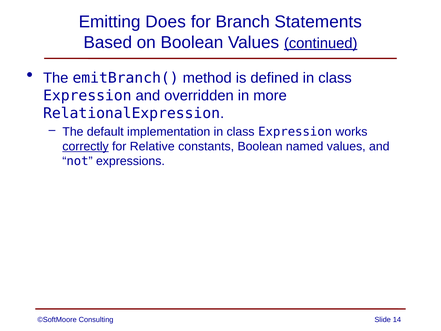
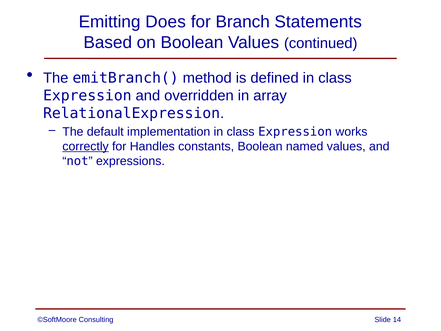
continued underline: present -> none (321, 43)
more: more -> array (270, 95)
Relative: Relative -> Handles (152, 146)
